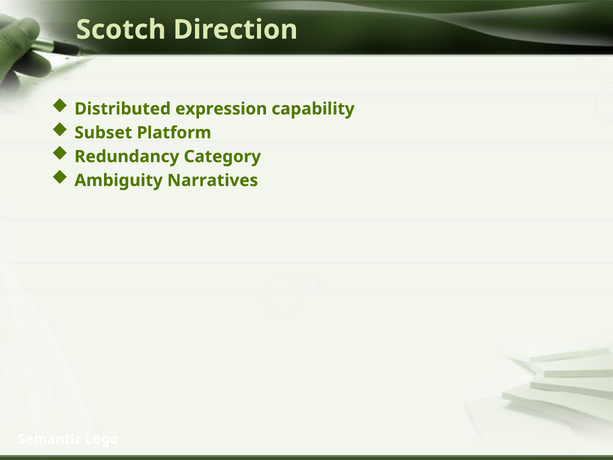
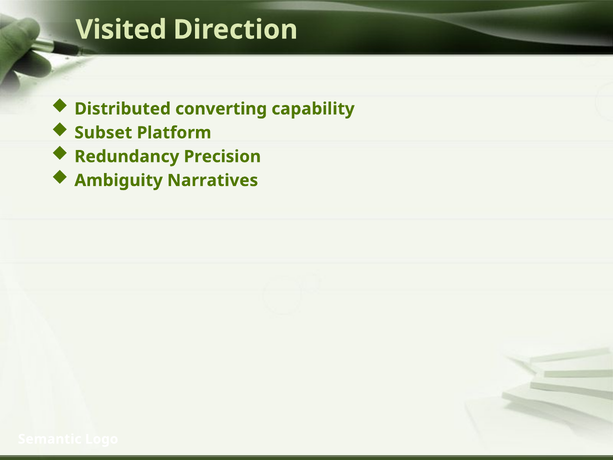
Scotch: Scotch -> Visited (121, 30)
expression: expression -> converting (221, 109)
Category: Category -> Precision (222, 156)
